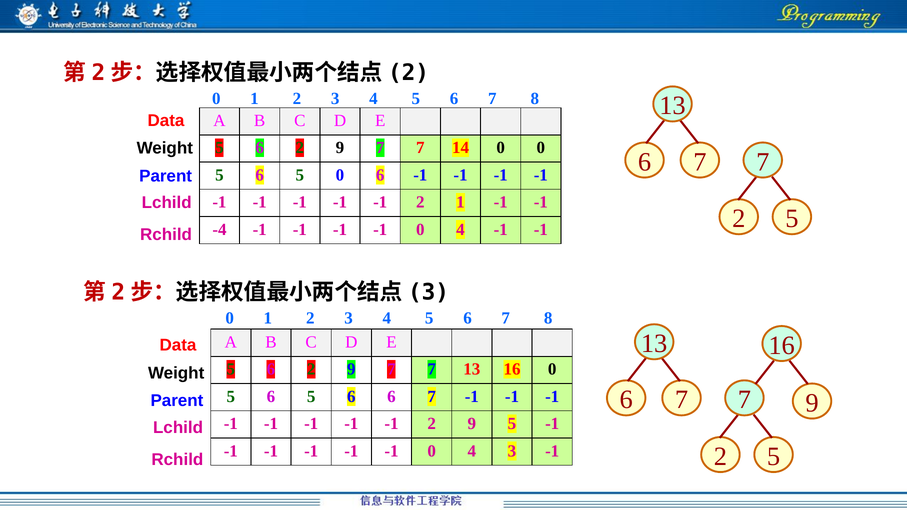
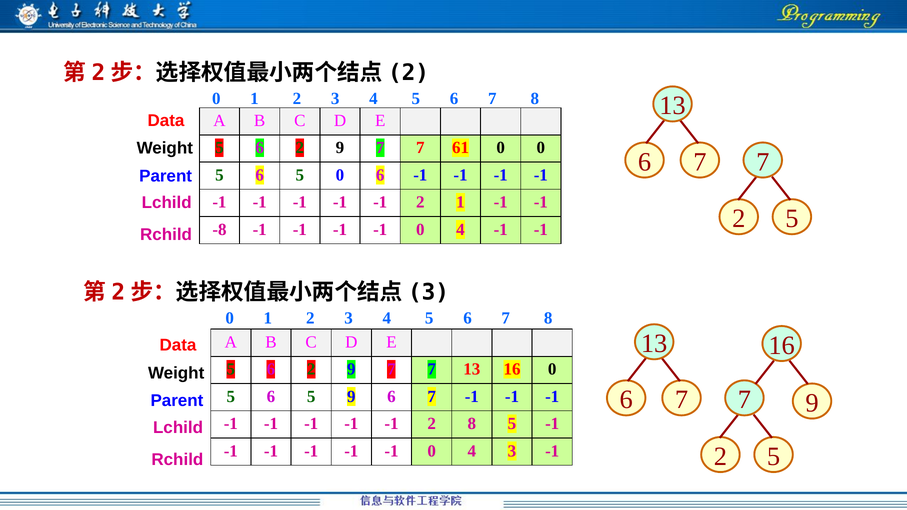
14: 14 -> 61 (461, 148)
-4: -4 -> -8 (220, 230)
6 5 6: 6 -> 9 (351, 397)
-1 2 9: 9 -> 8 (472, 424)
